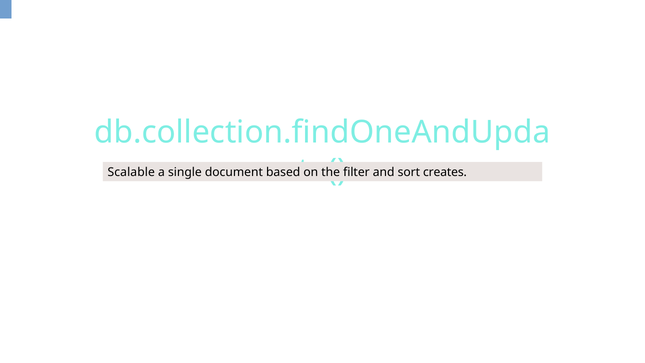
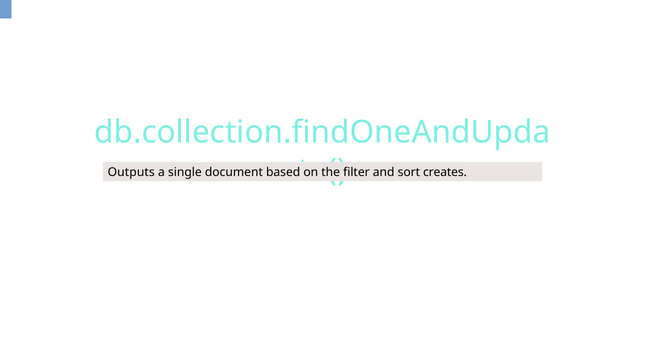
Scalable: Scalable -> Outputs (131, 172)
